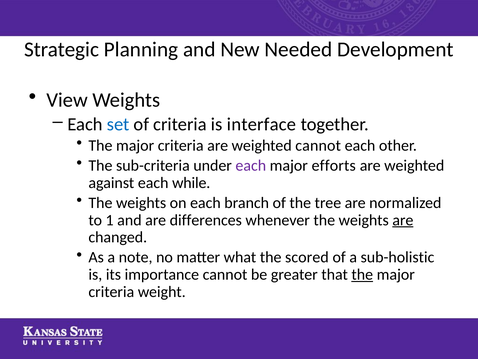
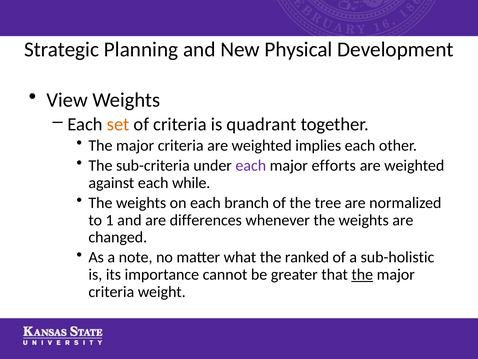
Needed: Needed -> Physical (298, 50)
set colour: blue -> orange (118, 124)
interface: interface -> quadrant (262, 124)
weighted cannot: cannot -> implies (318, 145)
are underline: present -> none (403, 220)
scored: scored -> ranked (307, 257)
